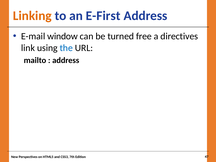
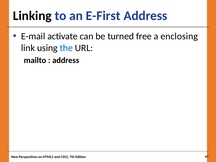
Linking colour: orange -> black (32, 16)
window: window -> activate (63, 36)
directives: directives -> enclosing (179, 36)
